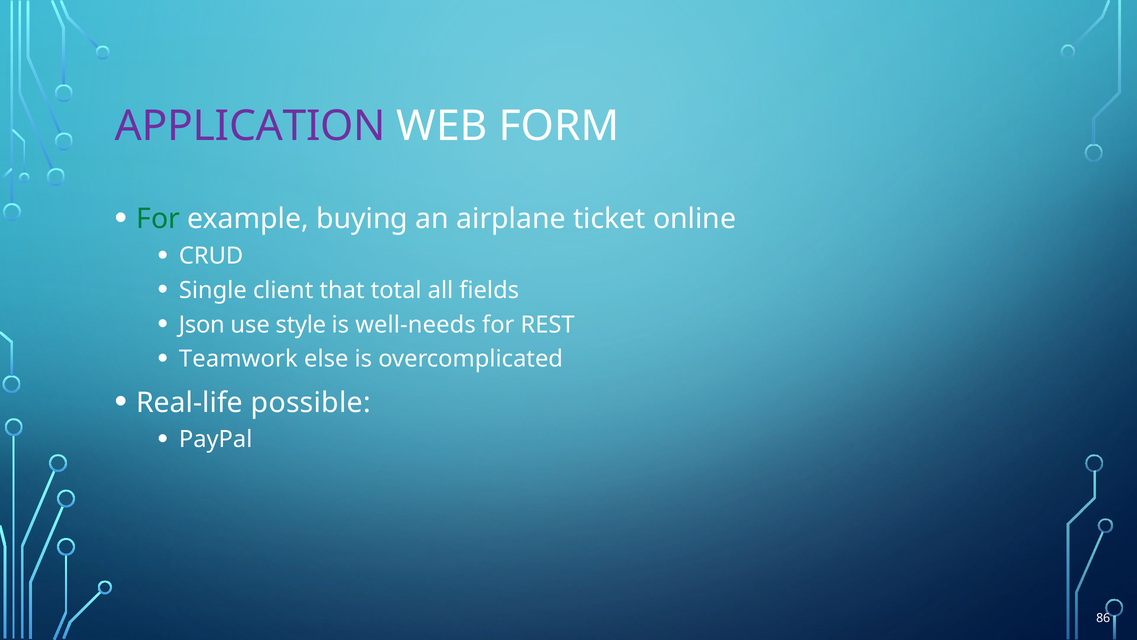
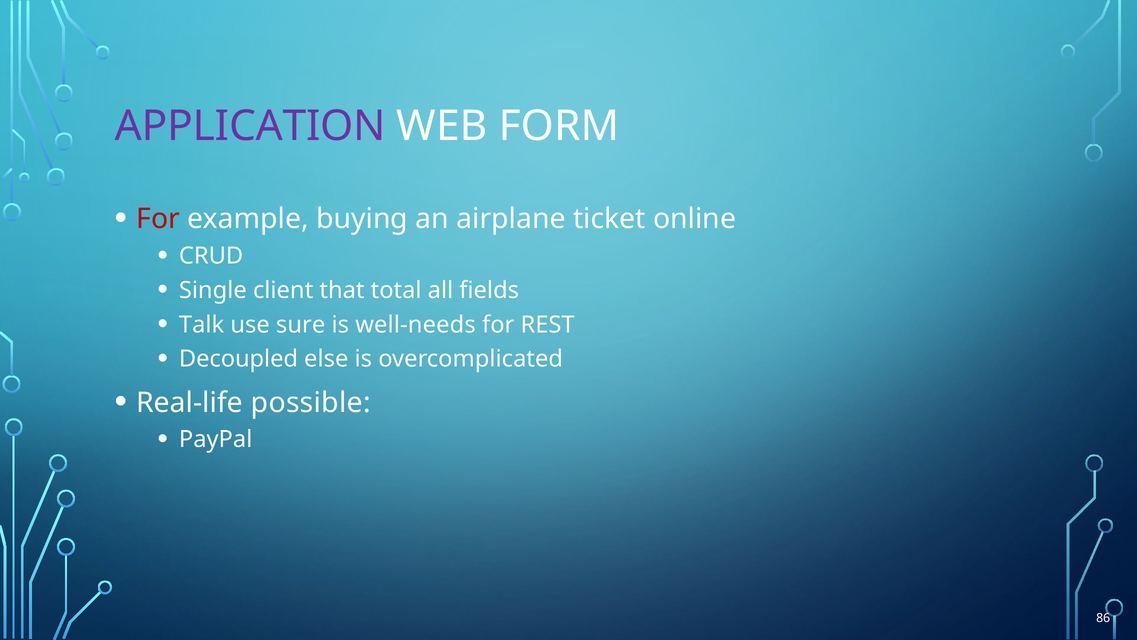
For colour: green -> red (158, 219)
Json: Json -> Talk (202, 325)
style: style -> sure (301, 325)
Teamwork: Teamwork -> Decoupled (238, 359)
